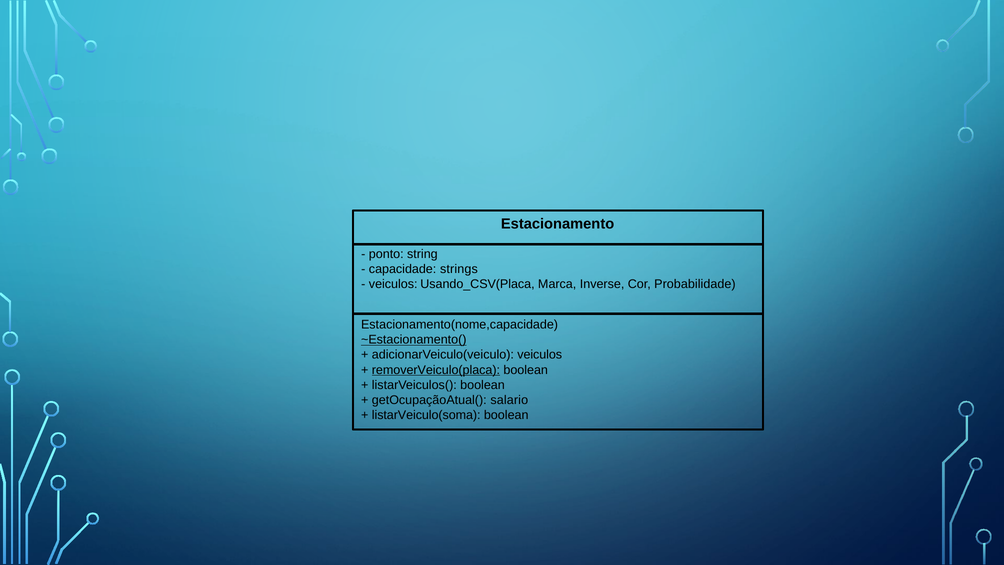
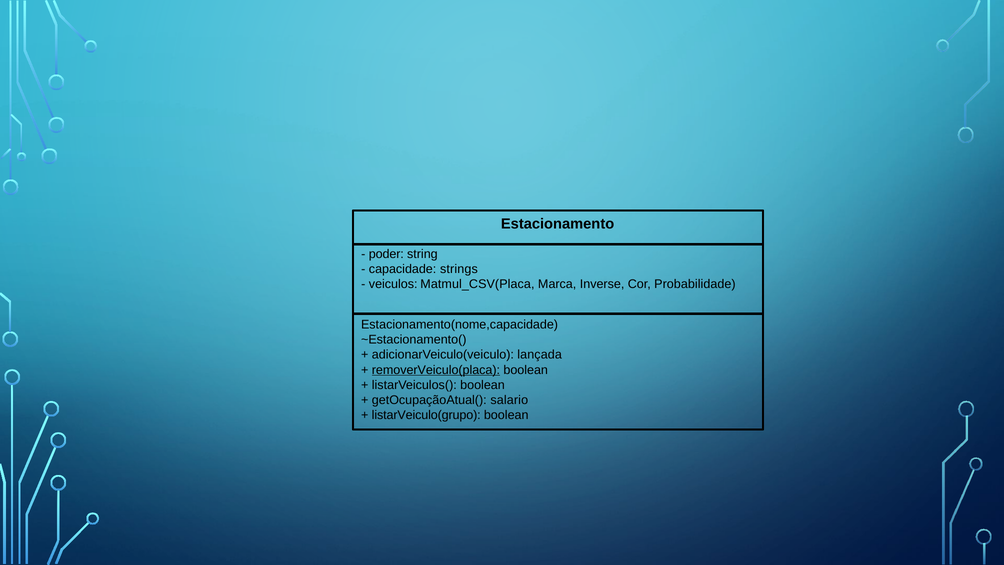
ponto: ponto -> poder (386, 254)
Usando_CSV(Placa: Usando_CSV(Placa -> Matmul_CSV(Placa (477, 284)
~Estacionamento( underline: present -> none (414, 340)
adicionarVeiculo(veiculo veiculos: veiculos -> lançada (540, 355)
listarVeiculo(soma: listarVeiculo(soma -> listarVeiculo(grupo (426, 415)
